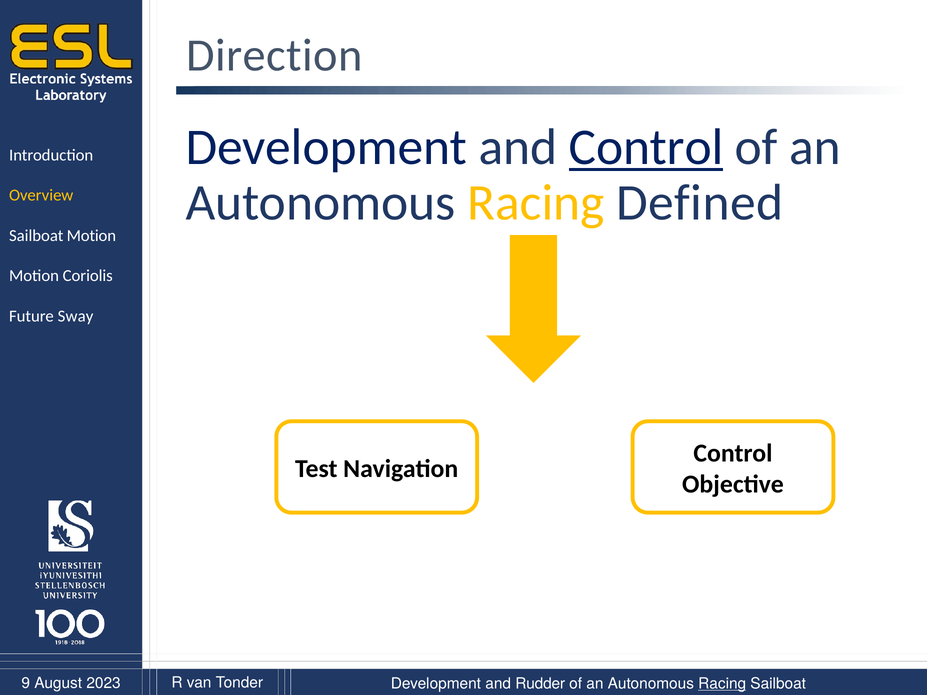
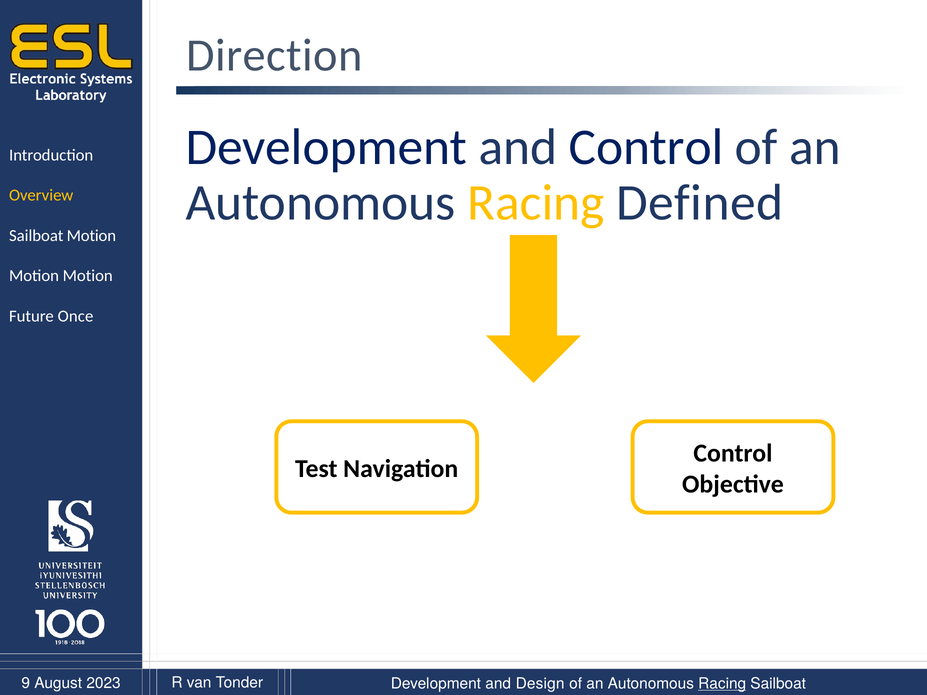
Control underline: present -> none (646, 147)
Coriolis: Coriolis -> Motion (88, 276)
Sway: Sway -> Once (76, 316)
Rudder: Rudder -> Design (540, 684)
